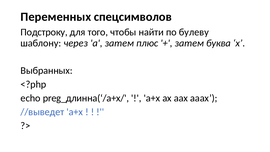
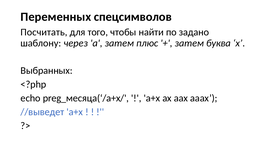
Подстроку: Подстроку -> Посчитать (44, 32)
булеву: булеву -> задано (194, 32)
preg_длинна(‘/a+x/: preg_длинна(‘/a+x/ -> preg_месяца(‘/a+x/ (86, 98)
